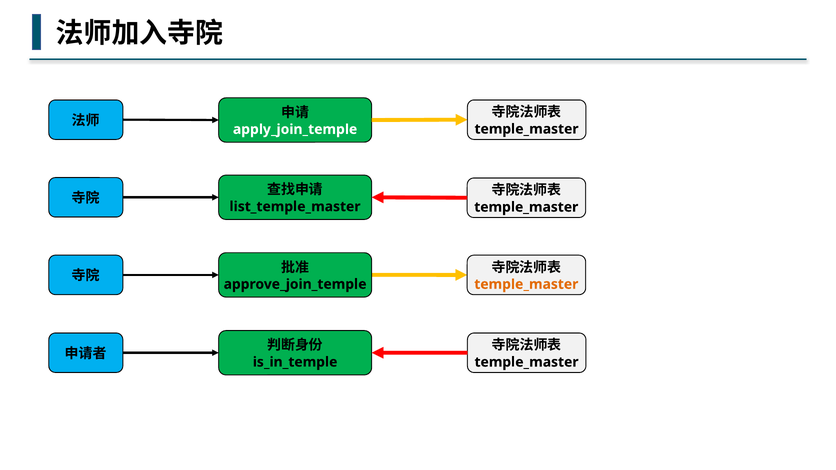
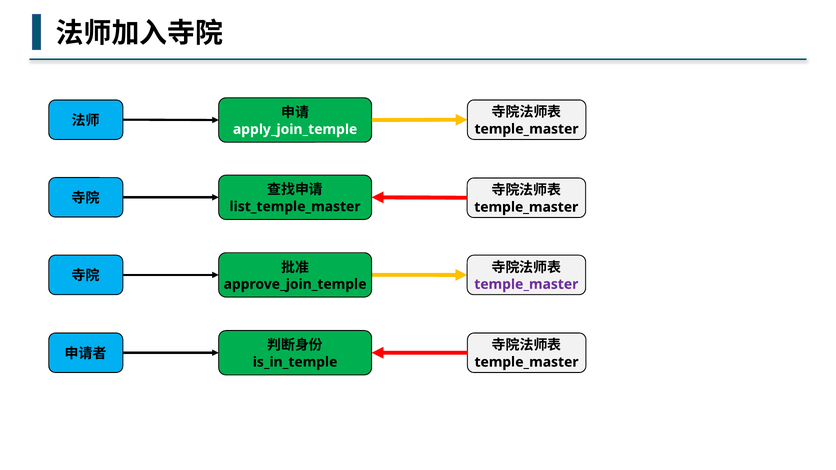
temple_master colour: orange -> purple (526, 284)
